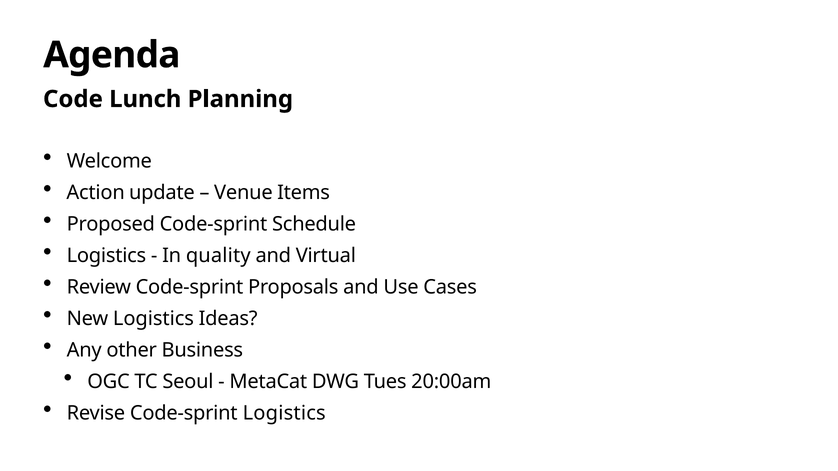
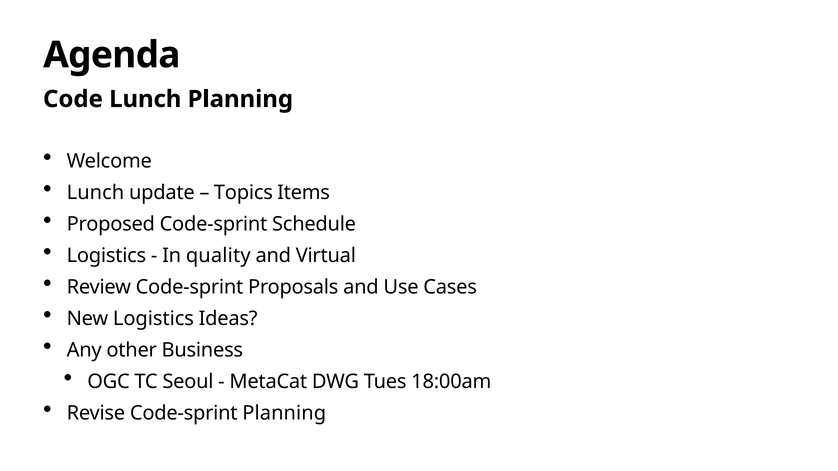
Action: Action -> Lunch (95, 193)
Venue: Venue -> Topics (243, 193)
20:00am: 20:00am -> 18:00am (451, 382)
Code-sprint Logistics: Logistics -> Planning (284, 413)
